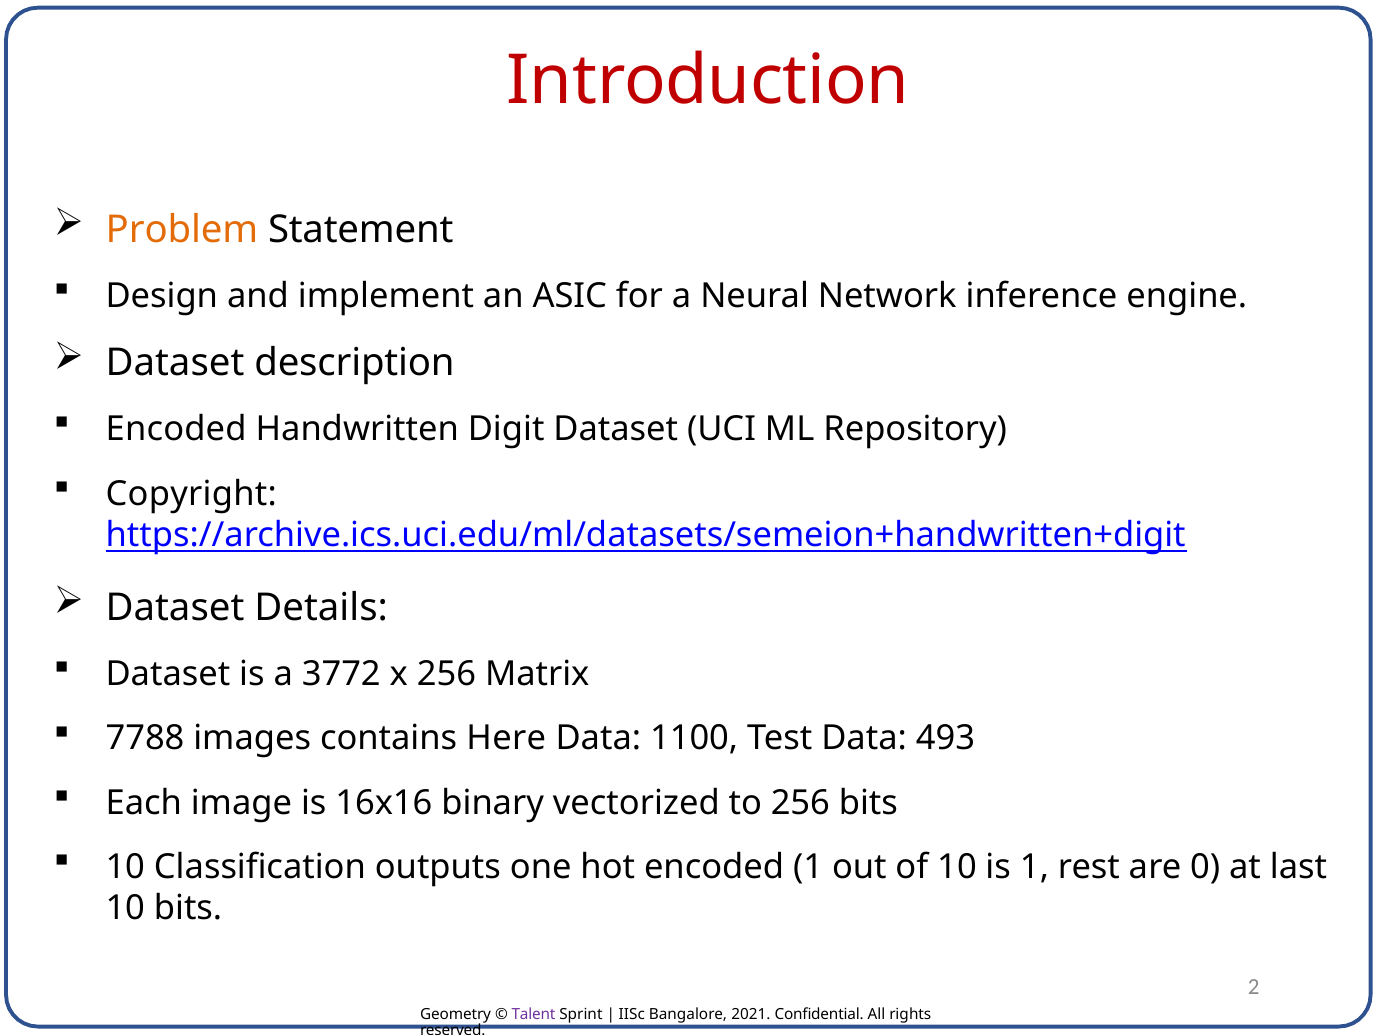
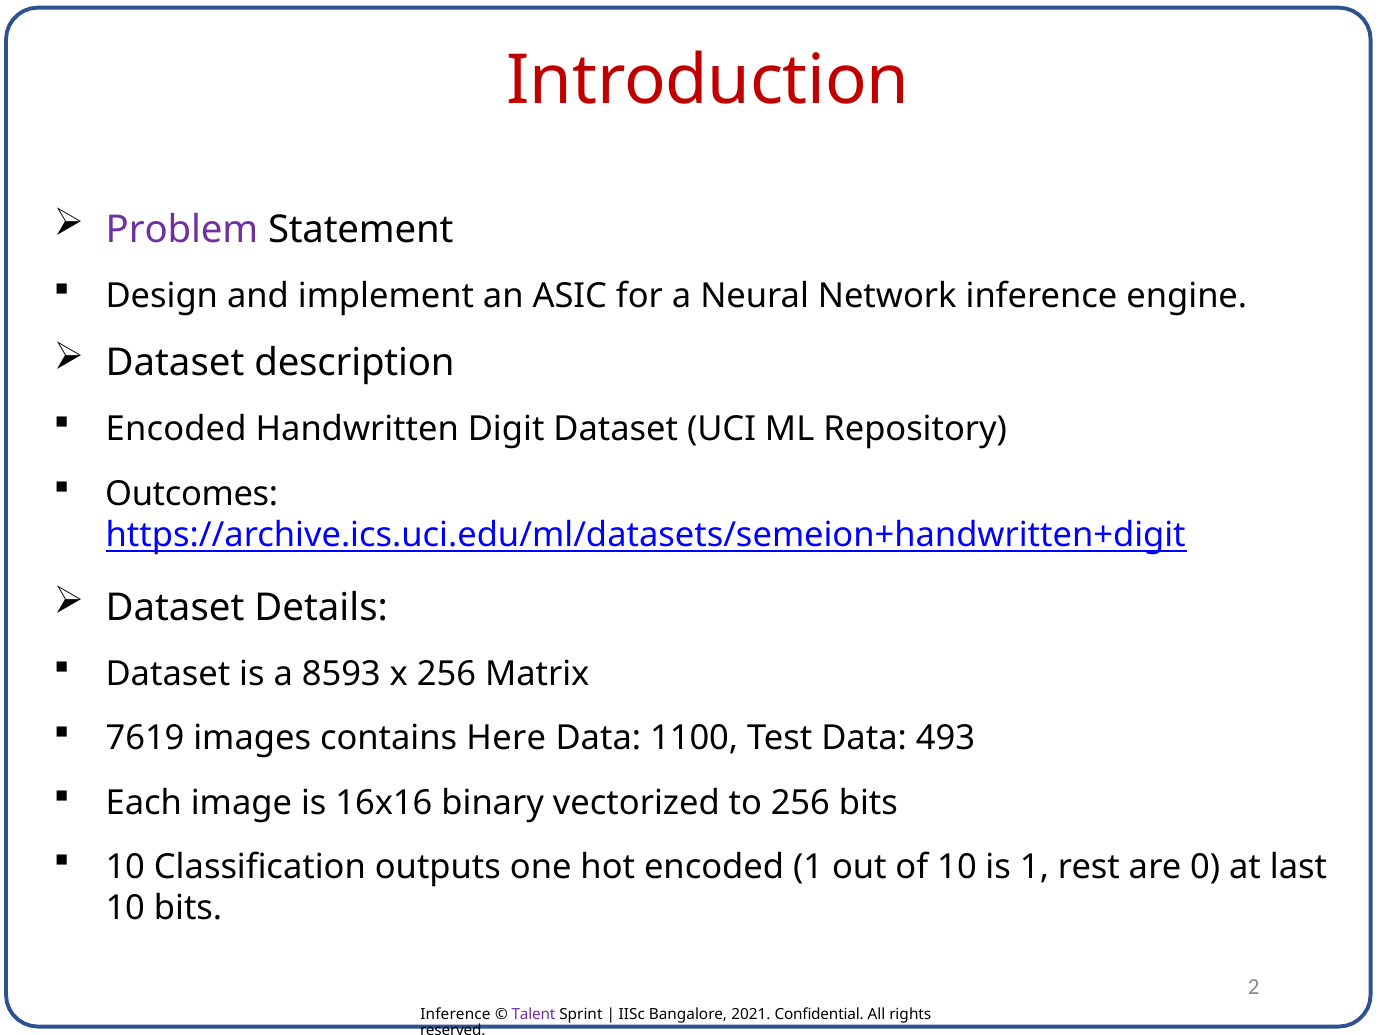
Problem colour: orange -> purple (182, 229)
Copyright: Copyright -> Outcomes (192, 494)
3772: 3772 -> 8593 (341, 674)
7788: 7788 -> 7619 (145, 738)
Geometry: Geometry -> Inference (455, 1015)
